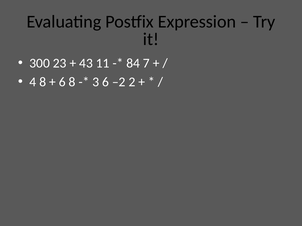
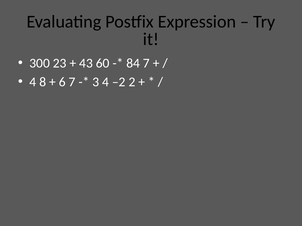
11: 11 -> 60 (103, 63)
6 8: 8 -> 7 (72, 82)
3 6: 6 -> 4 (106, 82)
